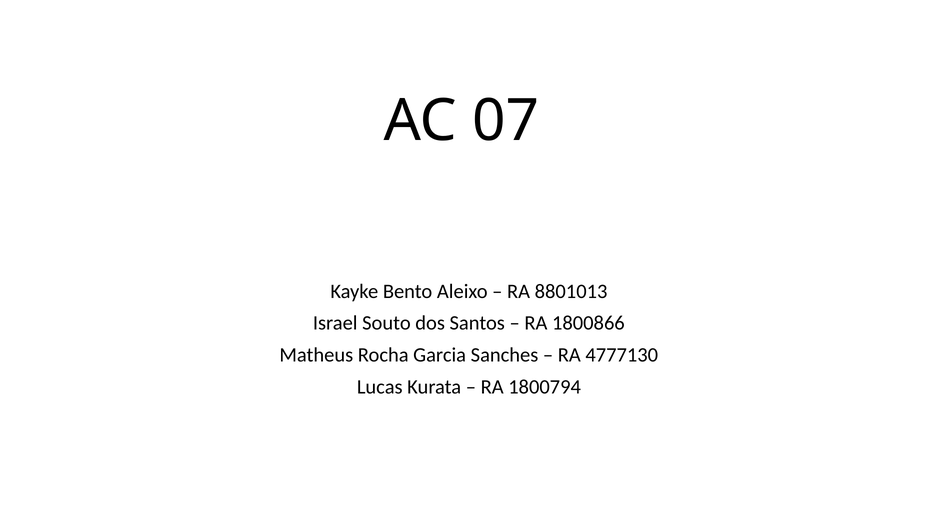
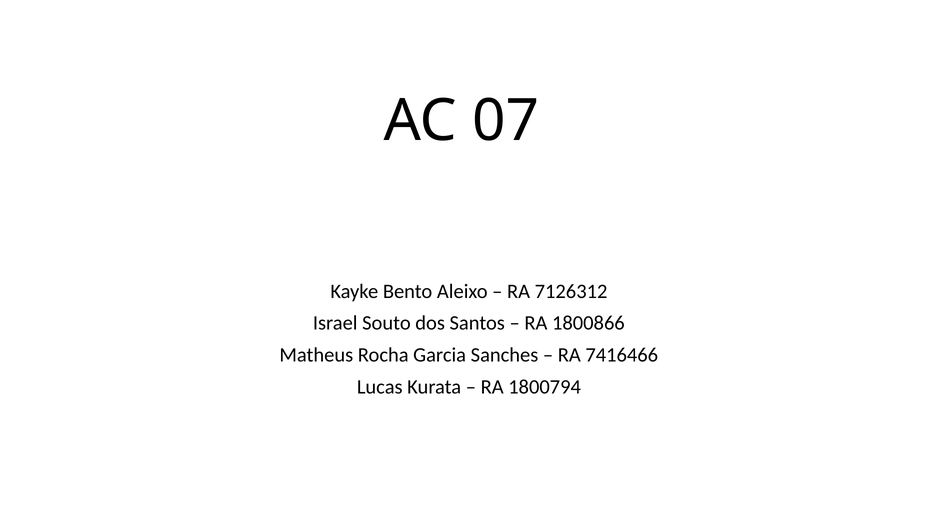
8801013: 8801013 -> 7126312 (571, 292)
4777130: 4777130 -> 7416466 (622, 355)
